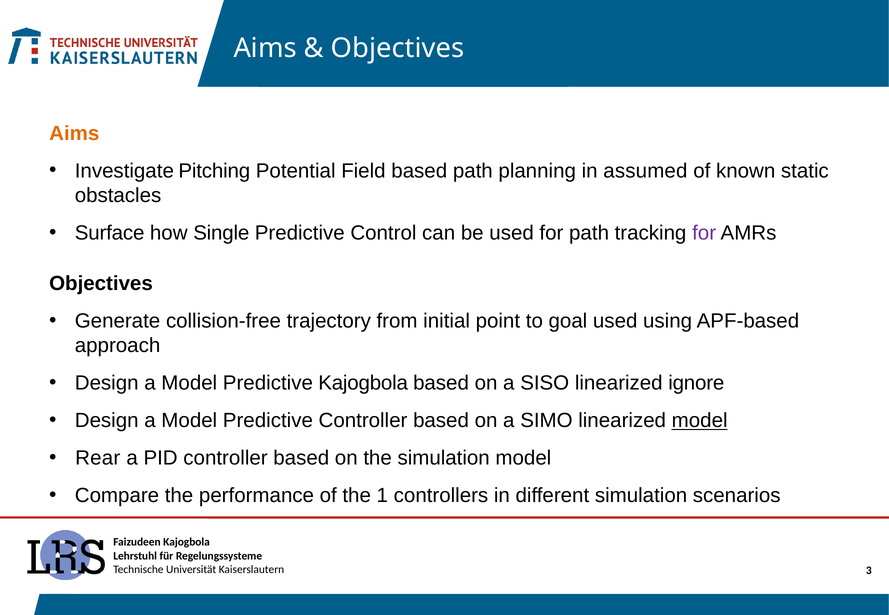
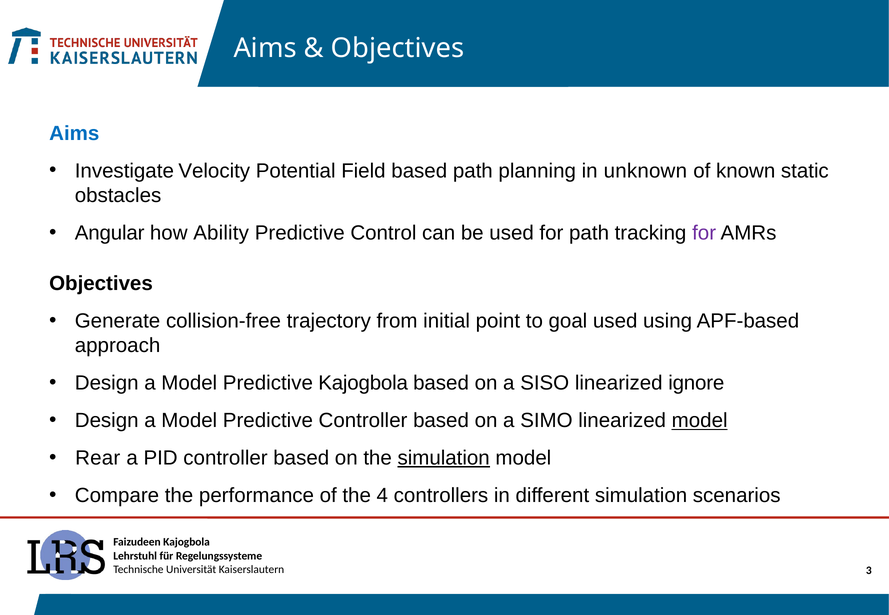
Aims colour: orange -> blue (74, 133)
Pitching: Pitching -> Velocity (214, 171)
assumed: assumed -> unknown (645, 171)
Surface: Surface -> Angular (110, 233)
Single: Single -> Ability (221, 233)
simulation underline: none -> present (444, 458)
1: 1 -> 4 (382, 496)
